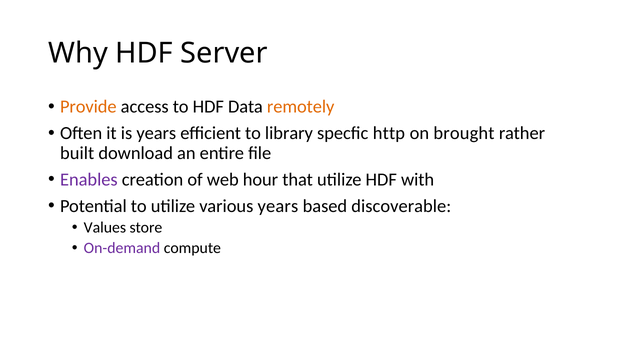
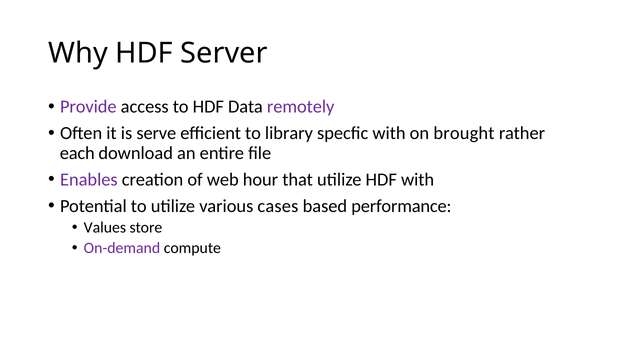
Provide colour: orange -> purple (88, 107)
remotely colour: orange -> purple (301, 107)
is years: years -> serve (156, 133)
specfic http: http -> with (389, 133)
built: built -> each (77, 153)
various years: years -> cases (278, 206)
discoverable: discoverable -> performance (401, 206)
